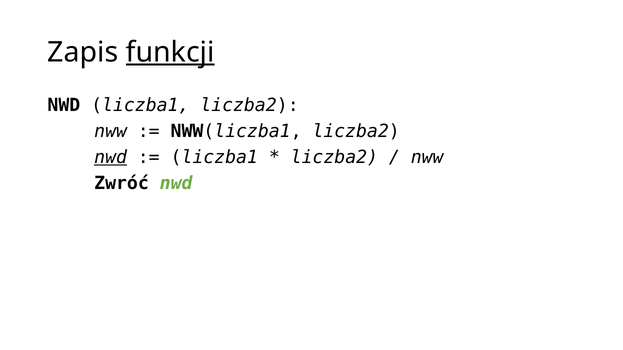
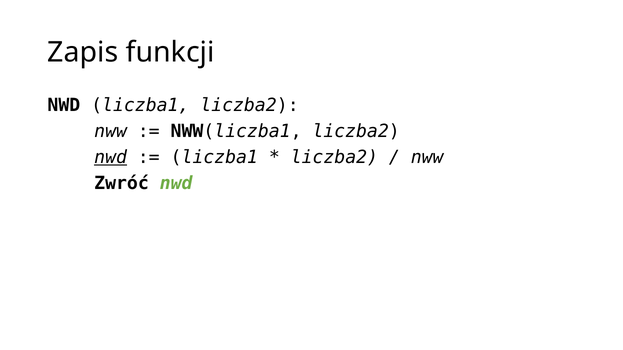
funkcji underline: present -> none (170, 52)
